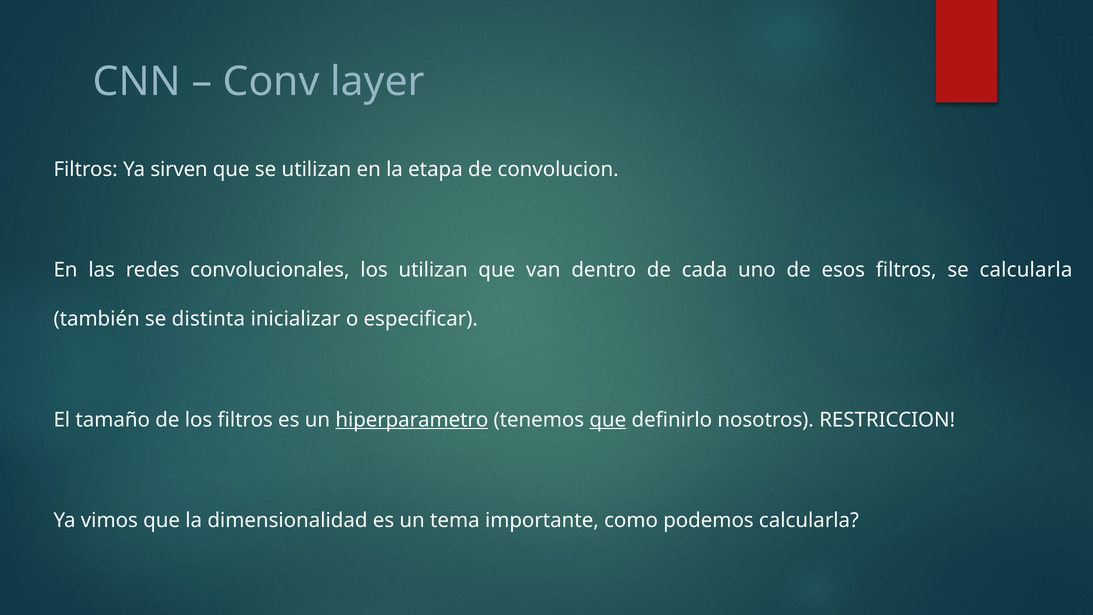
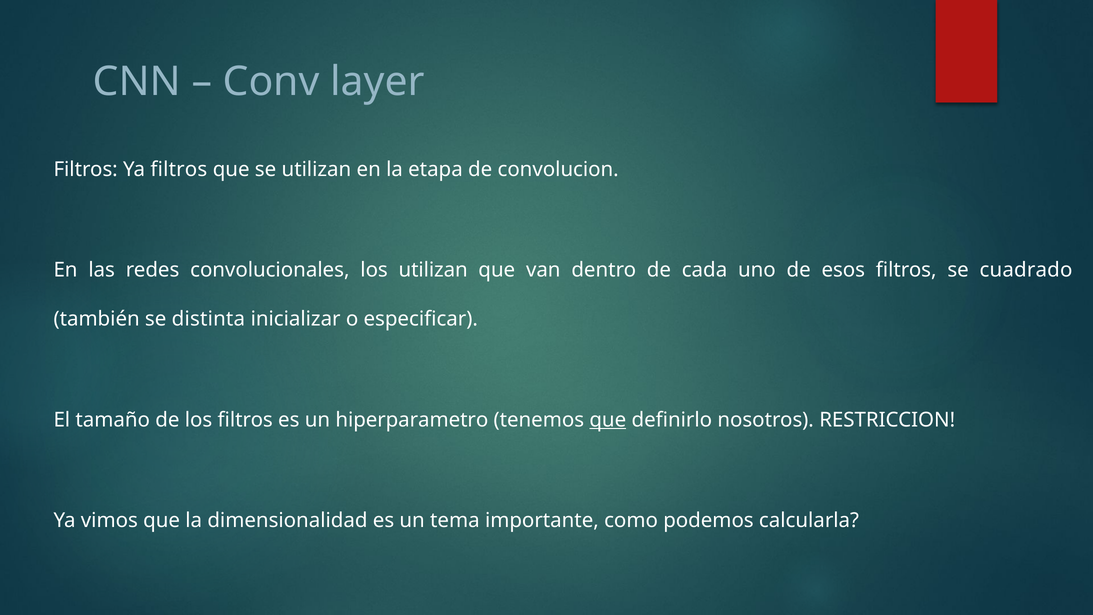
Ya sirven: sirven -> filtros (179, 169)
se calcularla: calcularla -> cuadrado (1026, 270)
hiperparametro underline: present -> none (412, 420)
